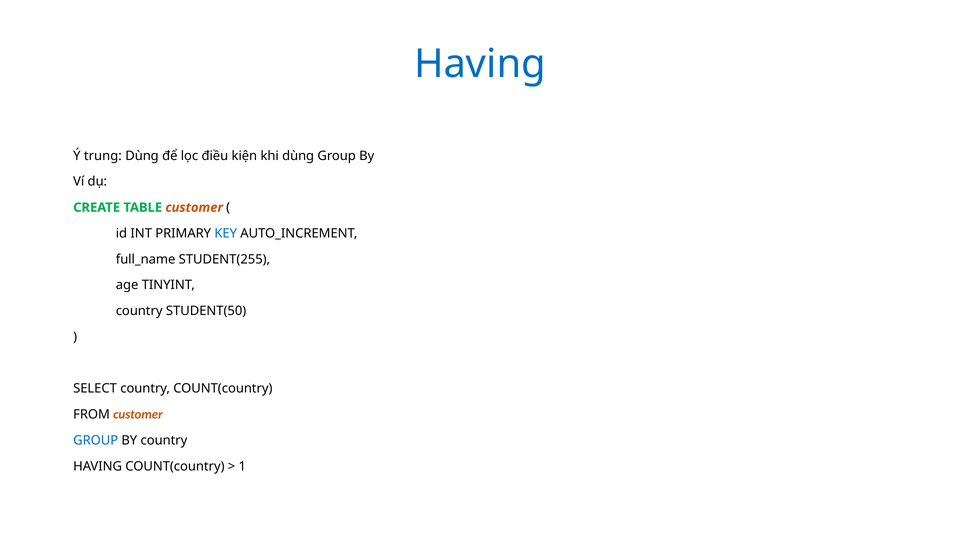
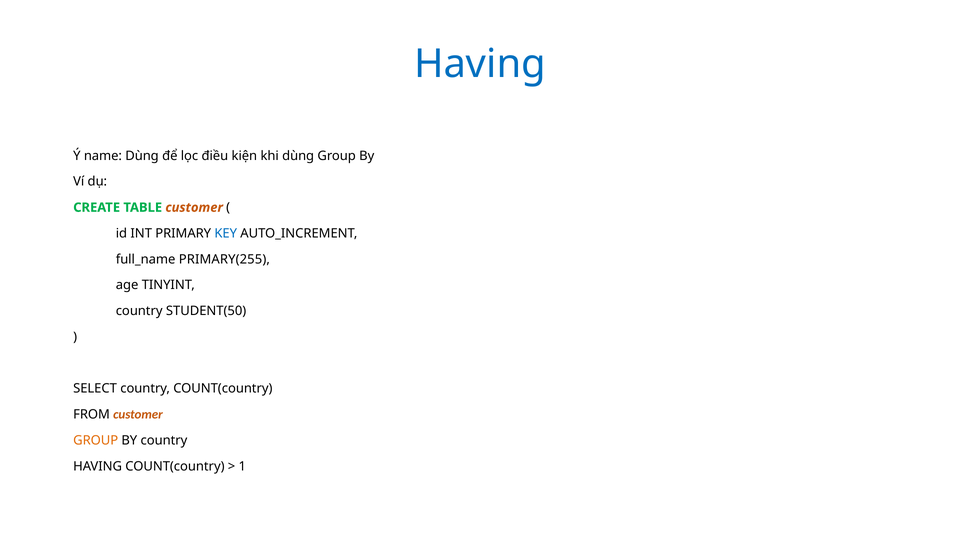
trung: trung -> name (103, 156)
STUDENT(255: STUDENT(255 -> PRIMARY(255 (224, 259)
GROUP colour: blue -> orange (96, 440)
